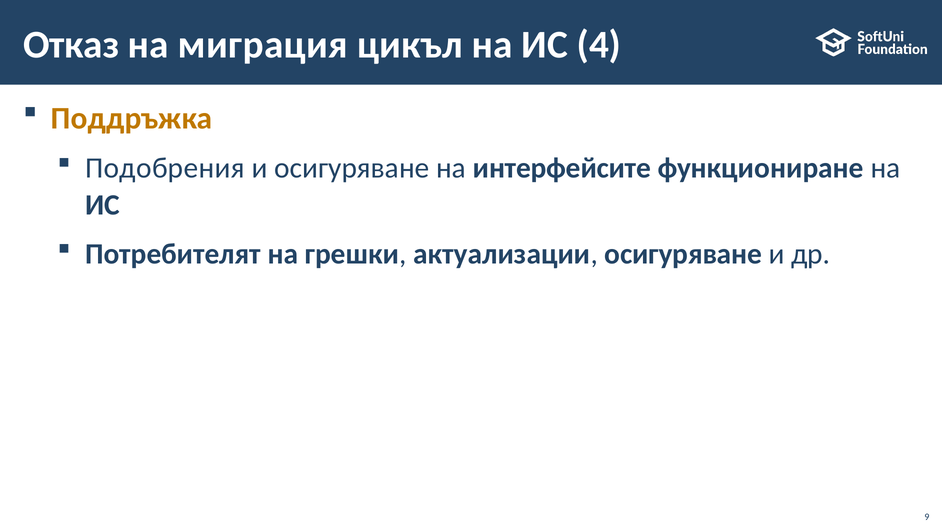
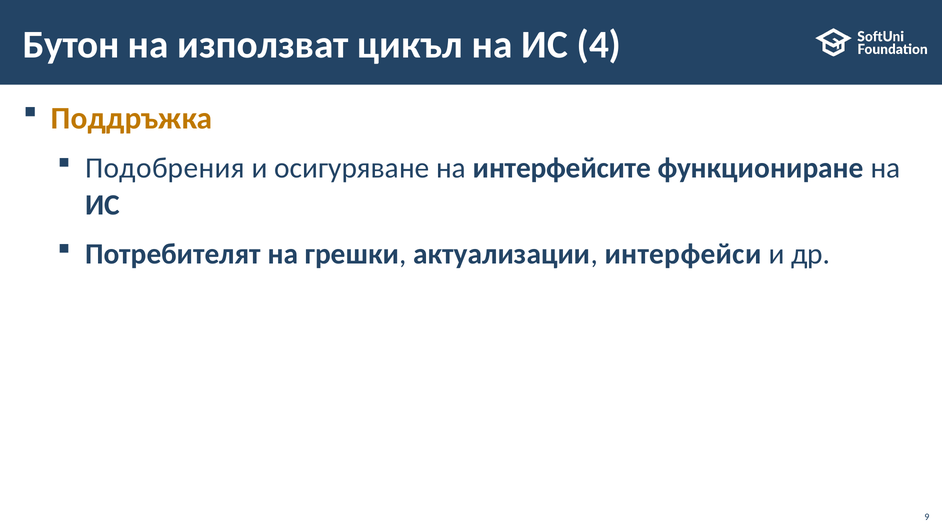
Отказ: Отказ -> Бутон (71, 45)
миграция: миграция -> използват (263, 45)
актуализации осигуряване: осигуряване -> интерфейси (683, 254)
